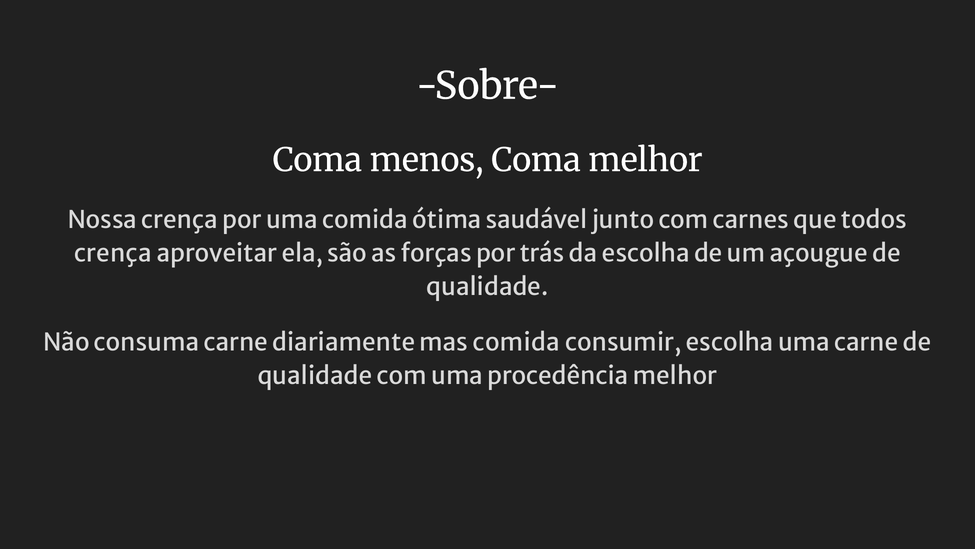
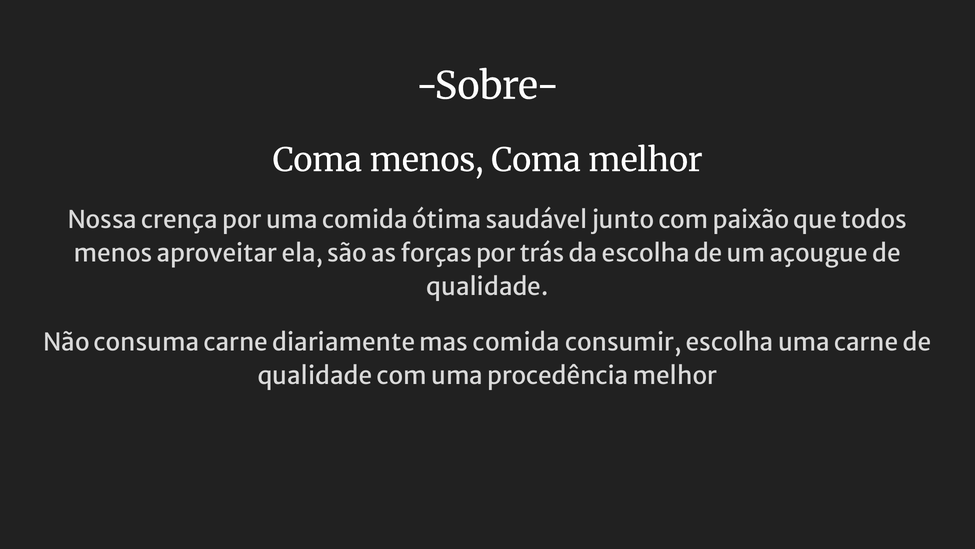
carnes: carnes -> paixão (751, 220)
crença: crença -> menos (113, 253)
